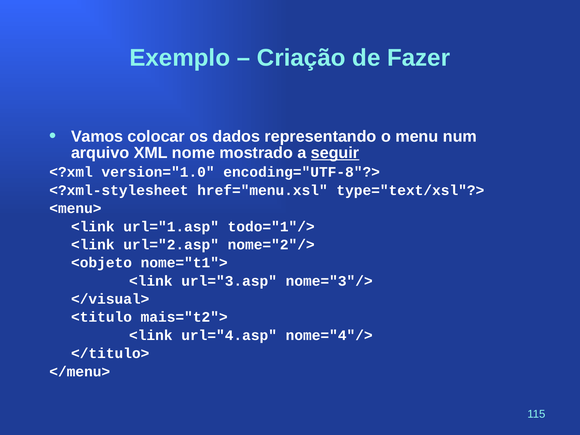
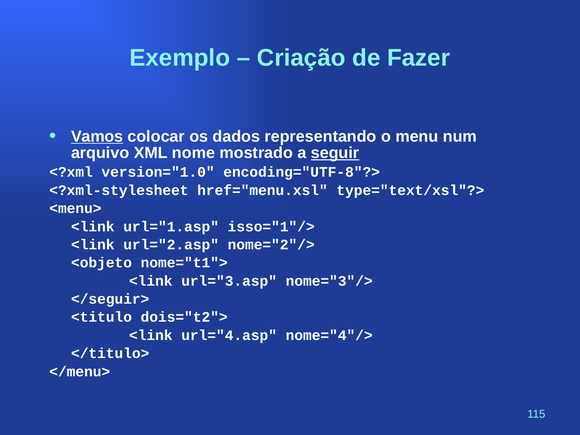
Vamos underline: none -> present (97, 136)
todo="1"/>: todo="1"/> -> isso="1"/> (271, 227)
</visual>: </visual> -> </seguir> (110, 299)
mais="t2">: mais="t2"> -> dois="t2"> (184, 317)
